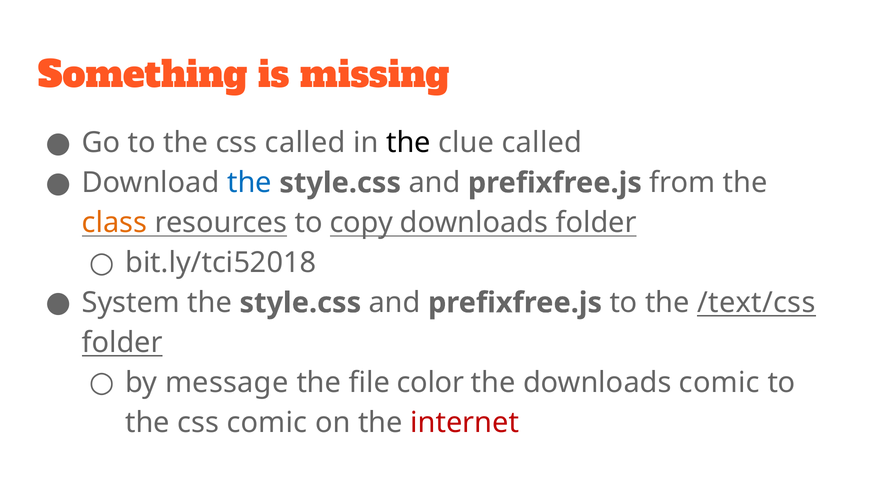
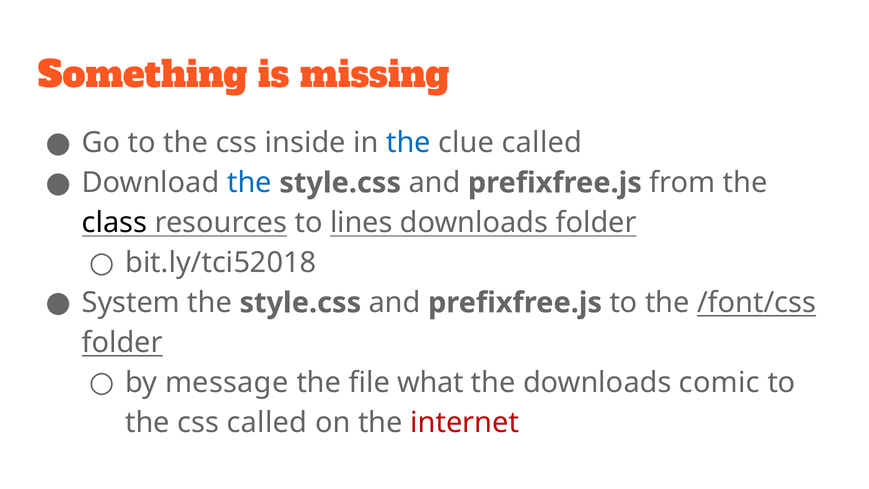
css called: called -> inside (305, 143)
the colour: black -> blue (408, 143)
class colour: orange -> black (114, 223)
copy: copy -> lines (361, 223)
/text/css: /text/css -> /font/css (757, 303)
color: color -> what (430, 383)
css comic: comic -> called (267, 423)
